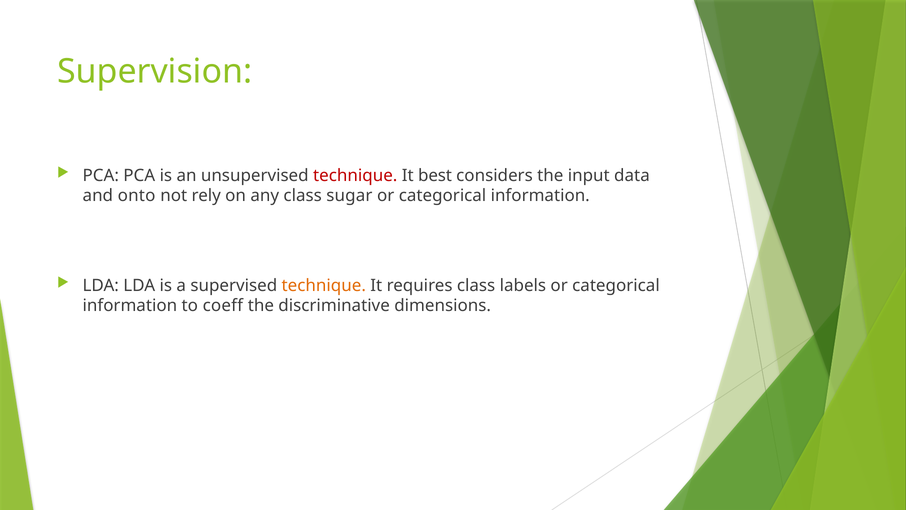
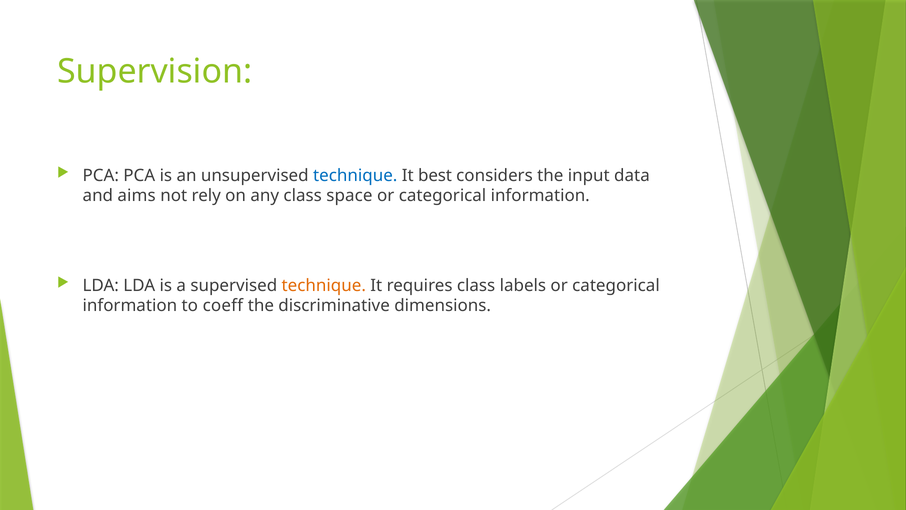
technique colour: red -> blue (355, 175)
onto: onto -> aims (137, 196)
sugar: sugar -> space (349, 196)
